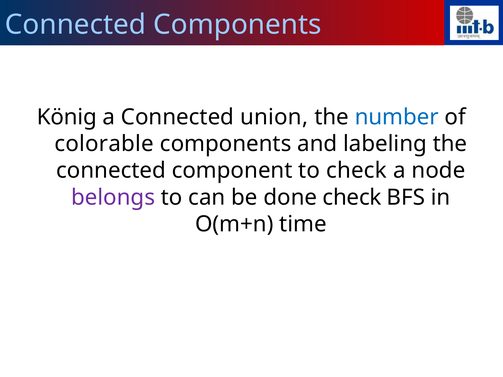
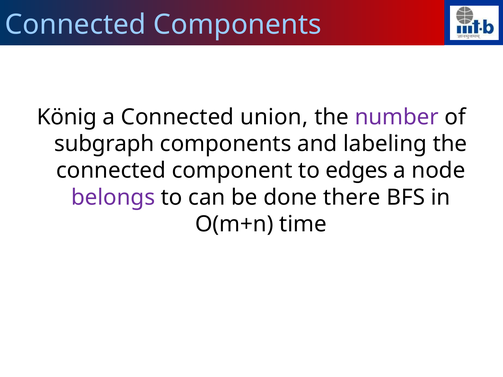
number colour: blue -> purple (397, 117)
colorable: colorable -> subgraph (104, 144)
to check: check -> edges (357, 171)
done check: check -> there (352, 198)
